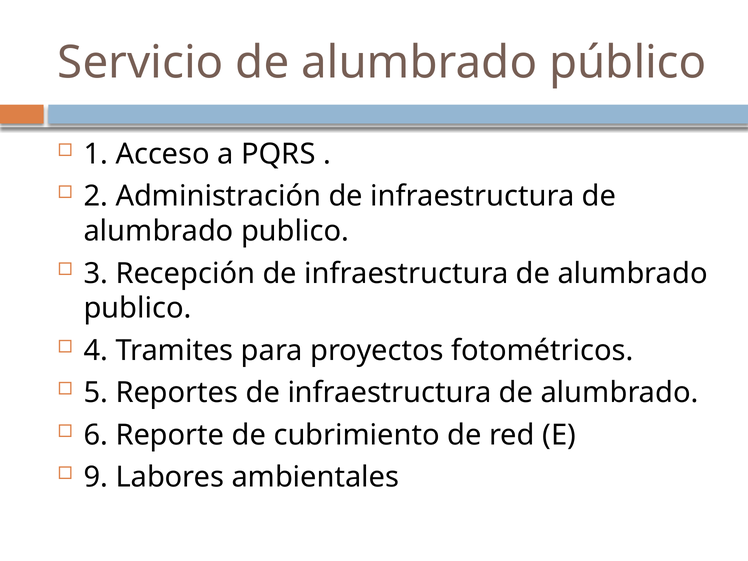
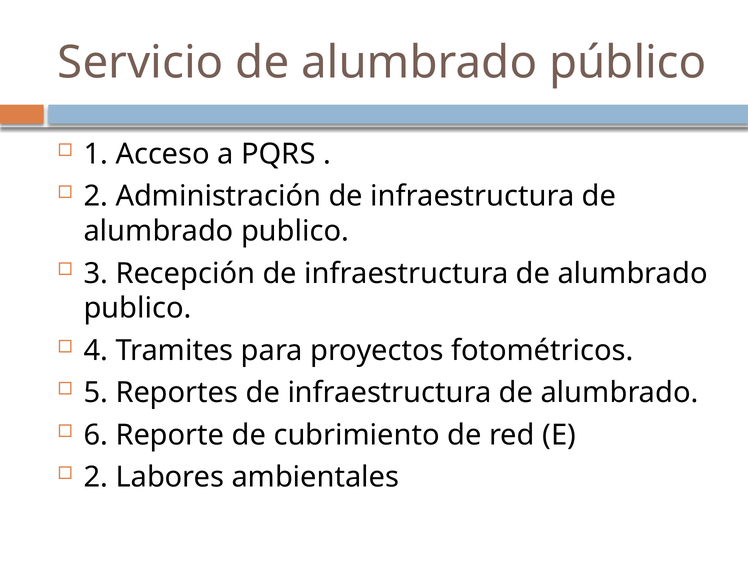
9: 9 -> 2 (96, 477)
